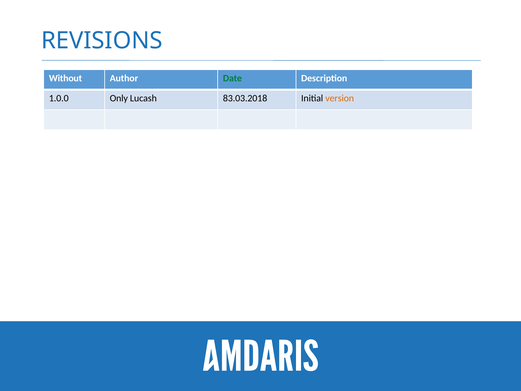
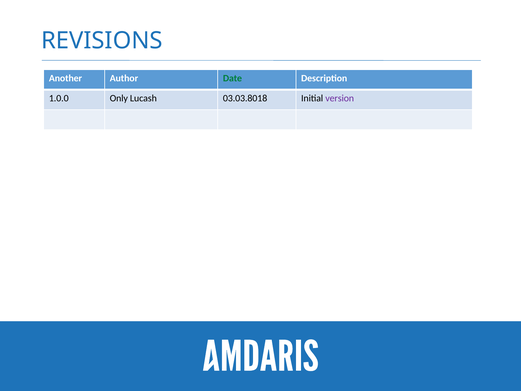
Without: Without -> Another (65, 78)
83.03.2018: 83.03.2018 -> 03.03.8018 (245, 98)
version colour: orange -> purple (340, 98)
